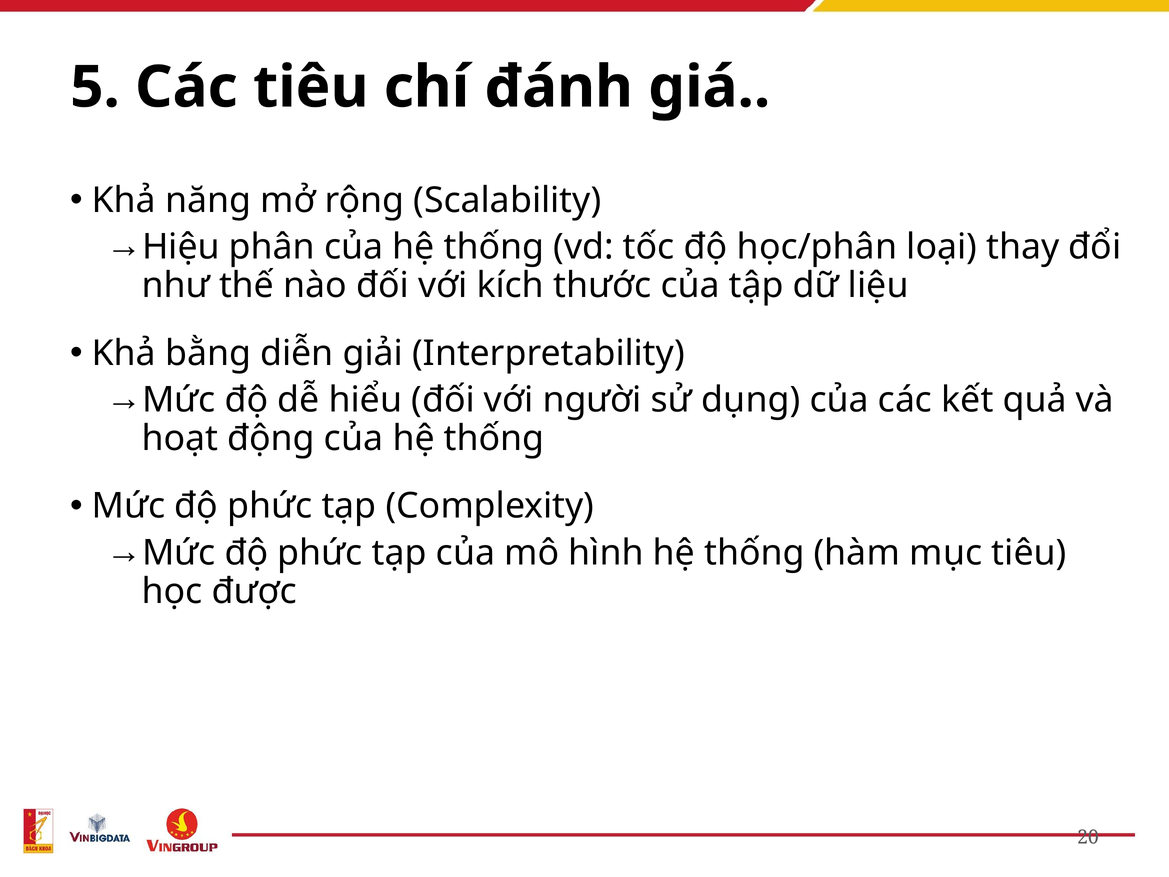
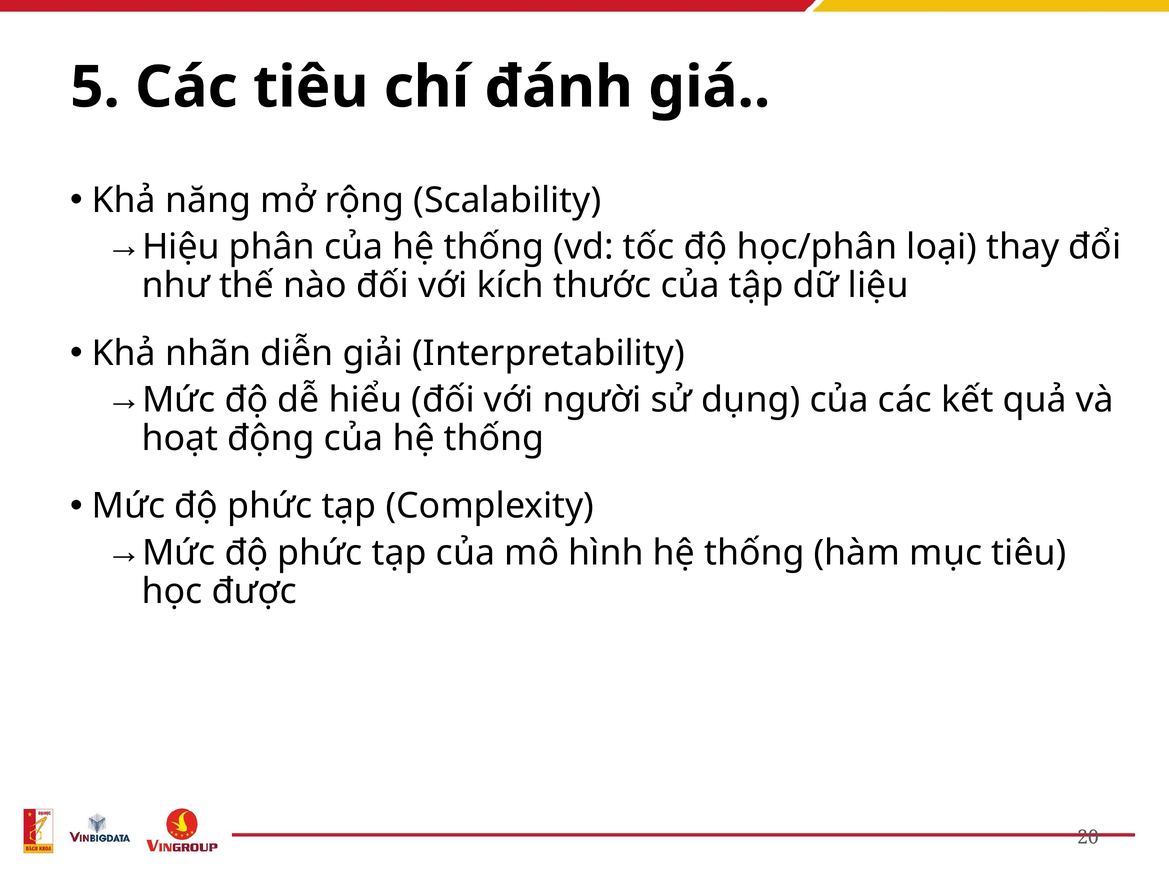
bằng: bằng -> nhãn (208, 353)
